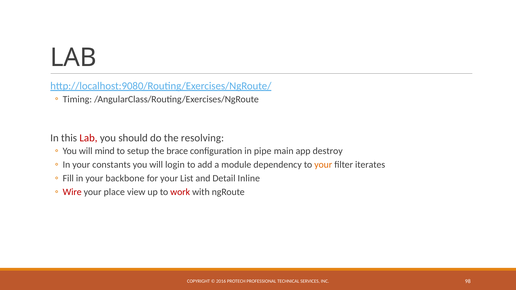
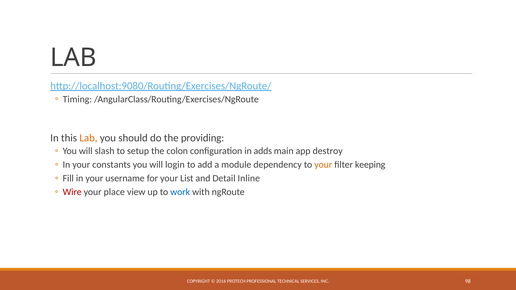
Lab colour: red -> orange (88, 138)
resolving: resolving -> providing (203, 138)
mind: mind -> slash (105, 151)
brace: brace -> colon (177, 151)
pipe: pipe -> adds (263, 151)
iterates: iterates -> keeping (370, 165)
backbone: backbone -> username (125, 179)
work colour: red -> blue (180, 192)
